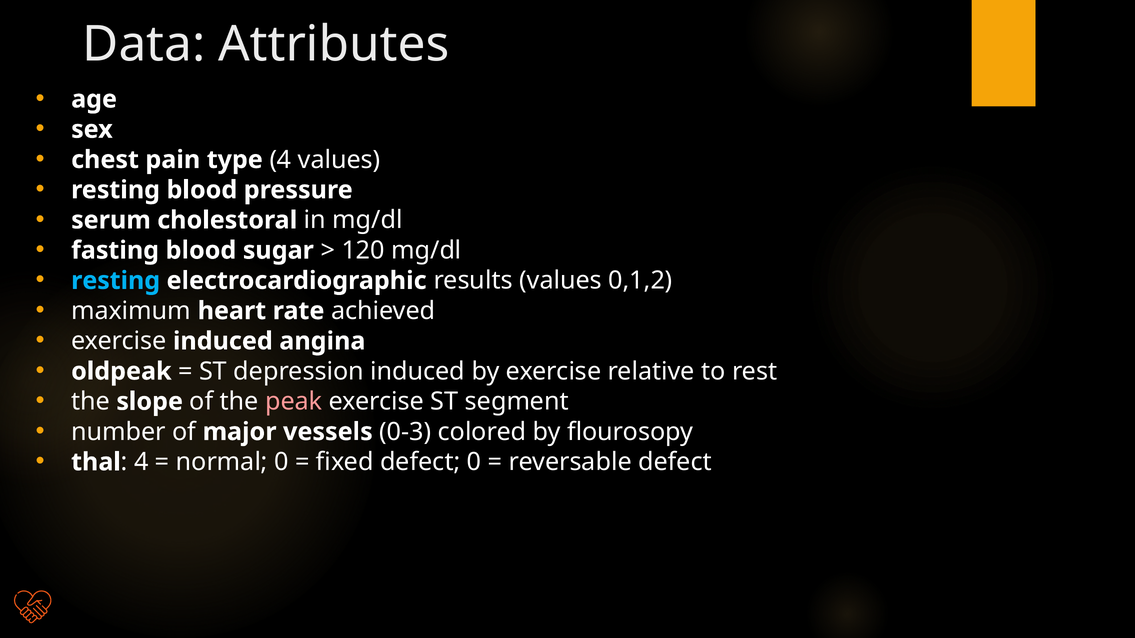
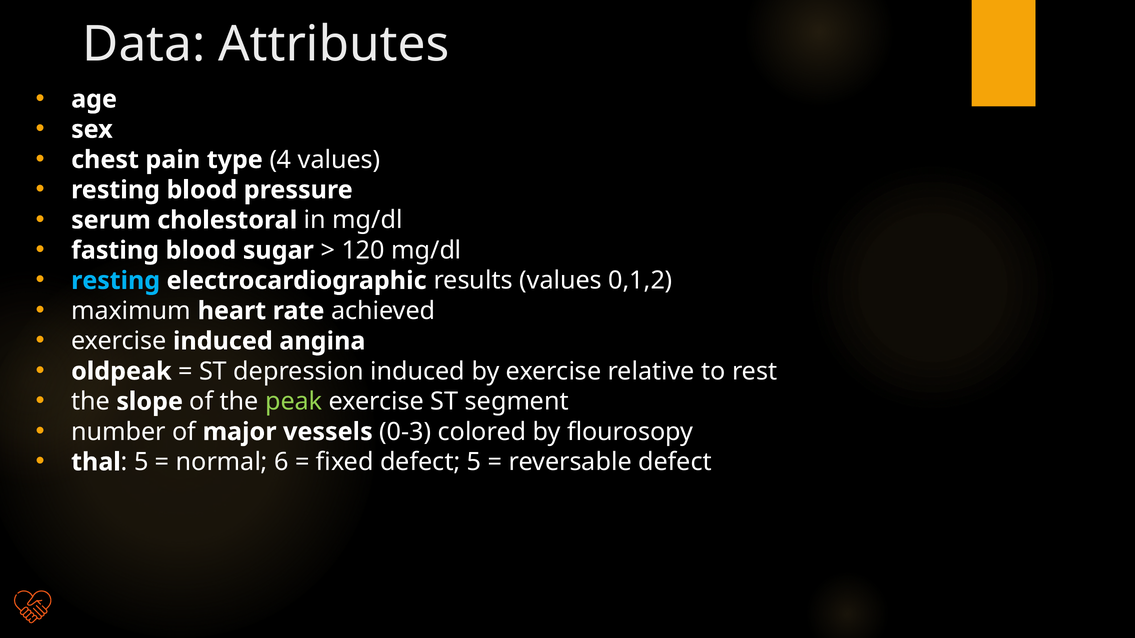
peak colour: pink -> light green (294, 402)
thal 4: 4 -> 5 (141, 462)
normal 0: 0 -> 6 (281, 462)
defect 0: 0 -> 5 (474, 462)
